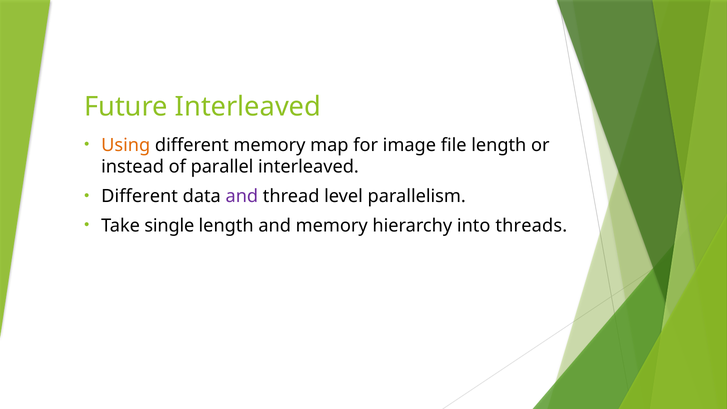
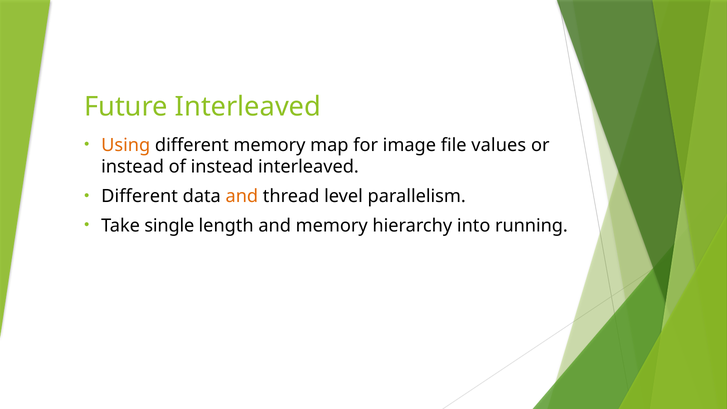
file length: length -> values (499, 145)
of parallel: parallel -> instead (222, 167)
and colour: purple -> orange (242, 196)
threads: threads -> running (531, 226)
